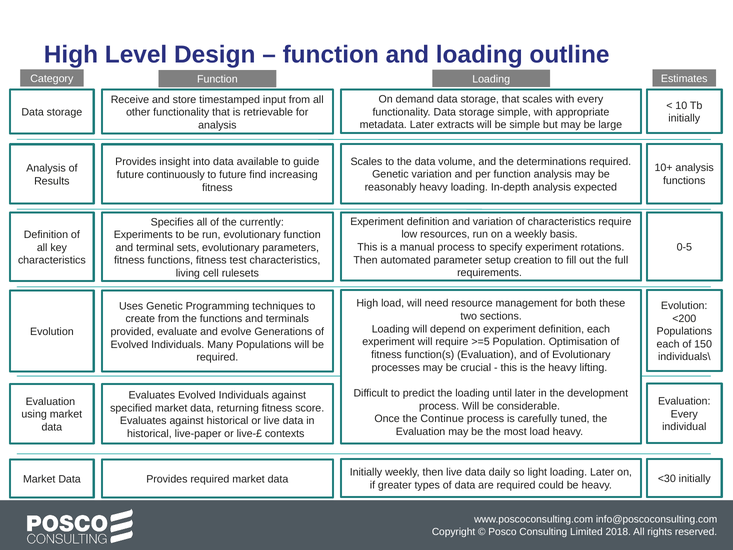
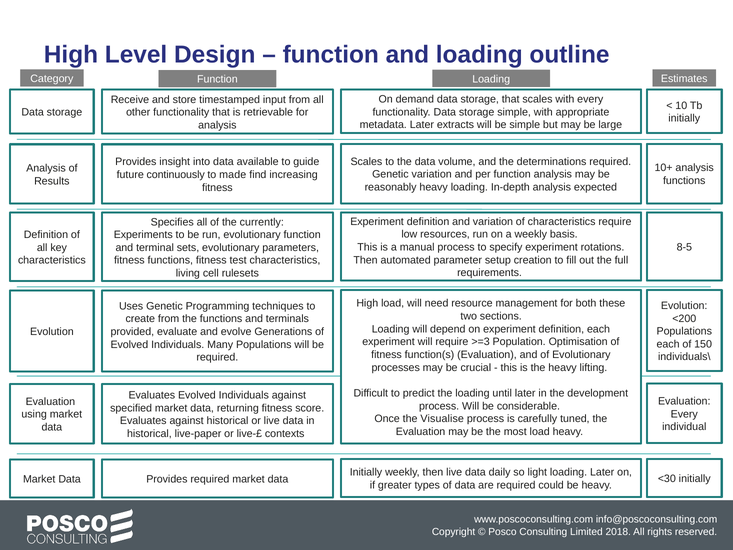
to future: future -> made (233, 175)
0-5: 0-5 -> 8-5 (684, 247)
>=5: >=5 -> >=3 (481, 342)
Continue: Continue -> Visualise (442, 419)
